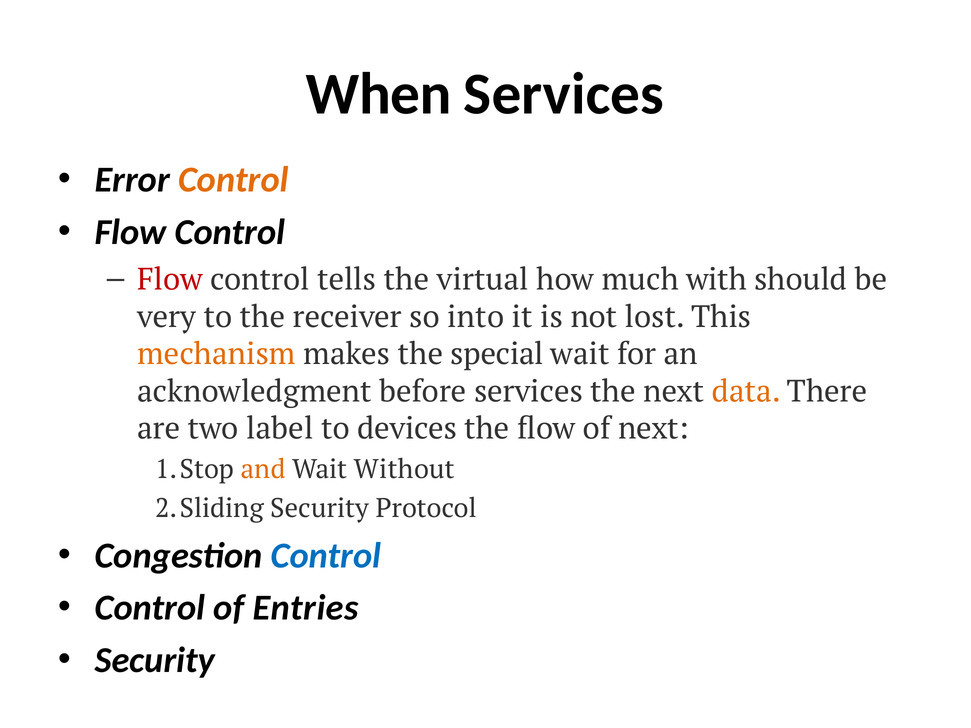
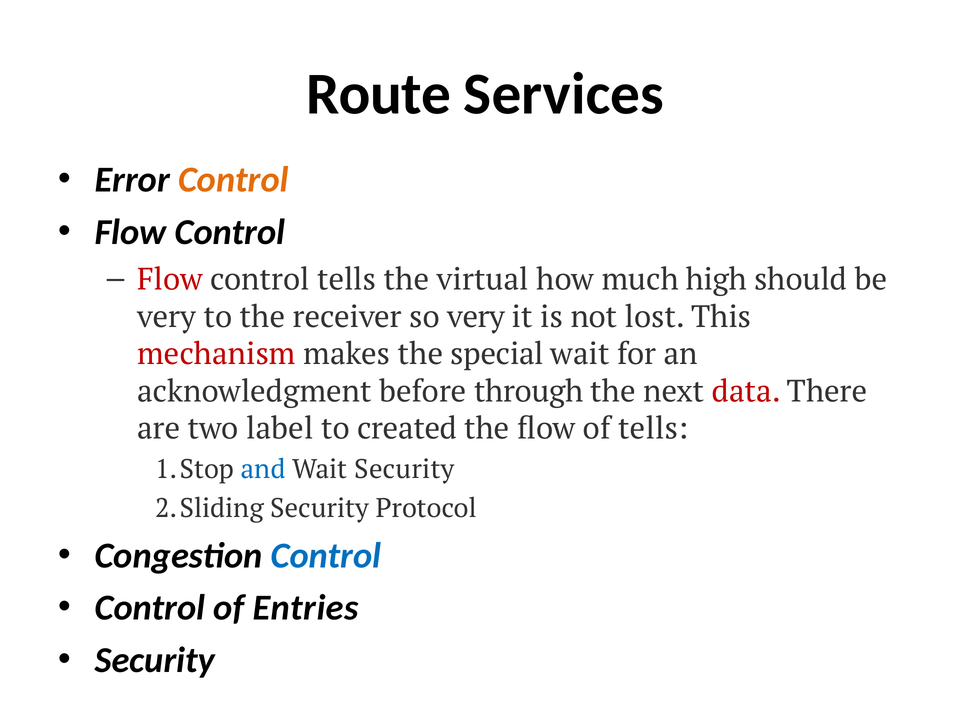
When: When -> Route (379, 94)
with: with -> high (717, 280)
so into: into -> very (476, 317)
mechanism colour: orange -> red (216, 354)
before services: services -> through (529, 391)
data colour: orange -> red (746, 391)
devices: devices -> created (407, 429)
of next: next -> tells (653, 429)
and colour: orange -> blue (263, 470)
Wait Without: Without -> Security (404, 470)
